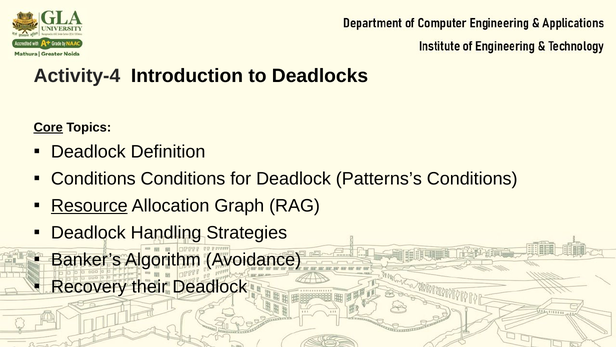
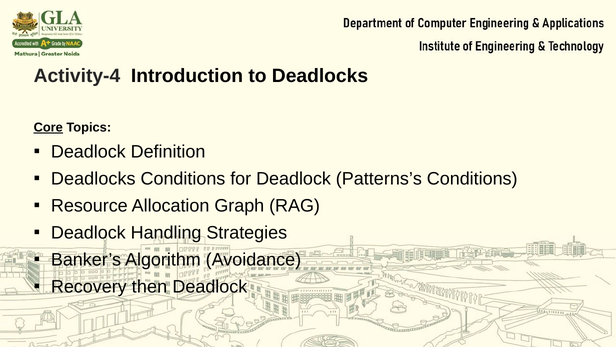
Conditions: Conditions -> Deadlocks (93, 178)
Resource underline: present -> none (89, 205)
their: their -> then (149, 286)
